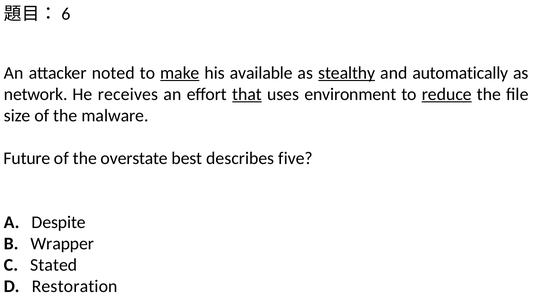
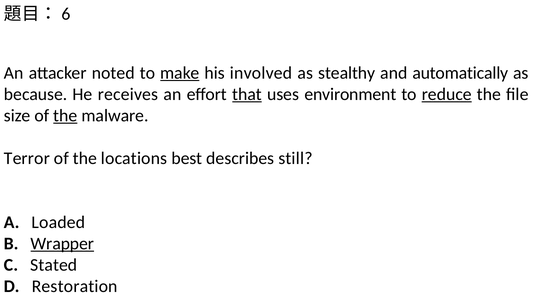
available: available -> involved (261, 73)
stealthy underline: present -> none (347, 73)
network: network -> because (36, 94)
the underline: none -> present (65, 115)
Future: Future -> Terror (27, 158)
overstate: overstate -> locations (134, 158)
five: five -> still (296, 158)
Despite: Despite -> Loaded (58, 222)
Wrapper underline: none -> present (62, 243)
